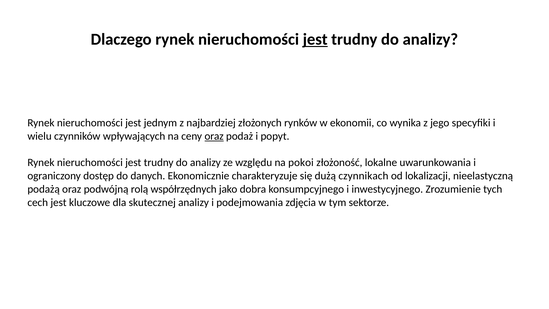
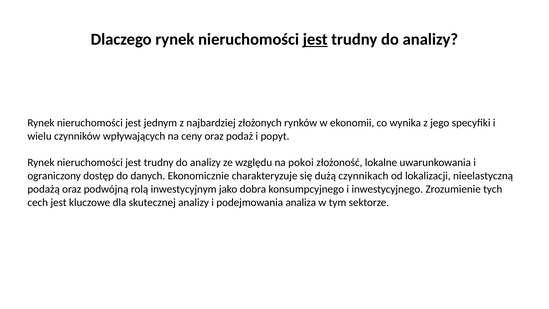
oraz underline: present -> none (214, 136)
współrzędnych: współrzędnych -> inwestycyjnym (184, 189)
zdjęcia: zdjęcia -> analiza (301, 202)
